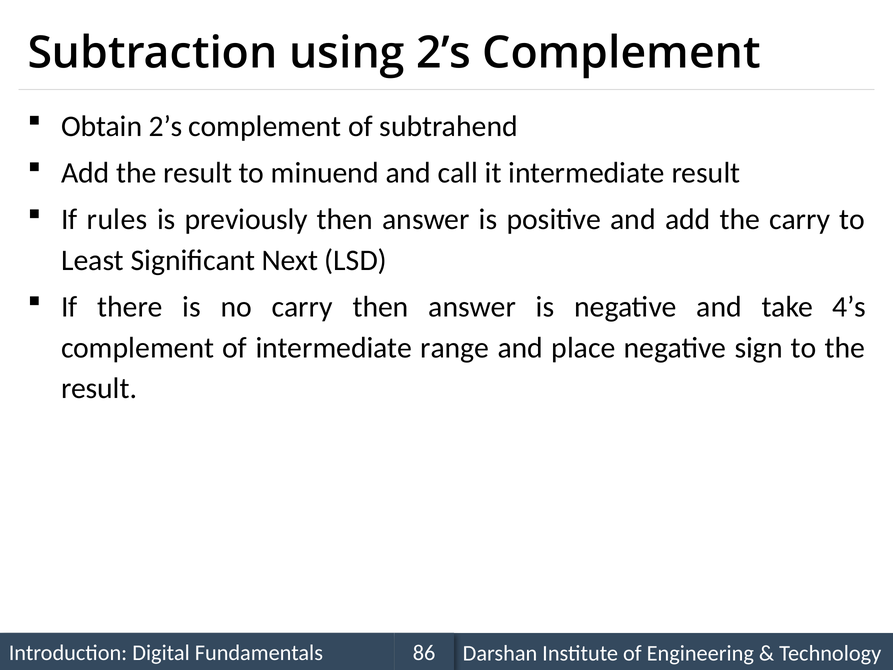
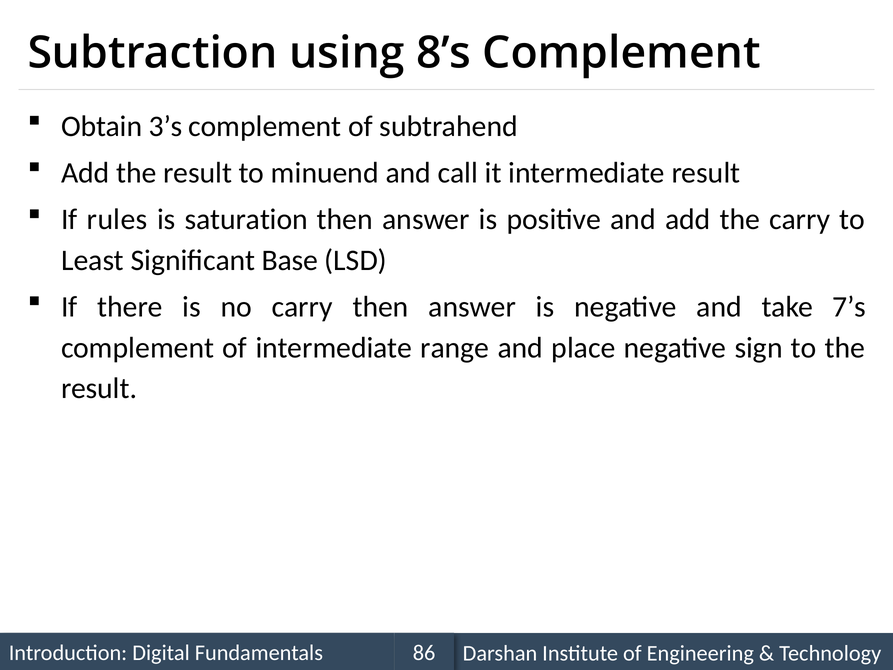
using 2’s: 2’s -> 8’s (444, 53)
Obtain 2’s: 2’s -> 3’s (166, 126)
previously: previously -> saturation (246, 219)
Next: Next -> Base (290, 260)
4’s: 4’s -> 7’s (849, 307)
